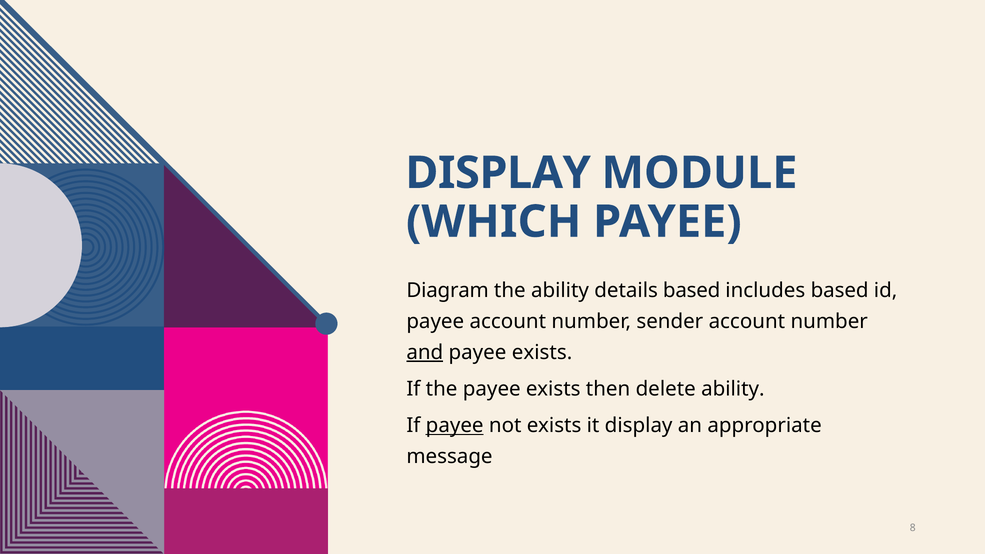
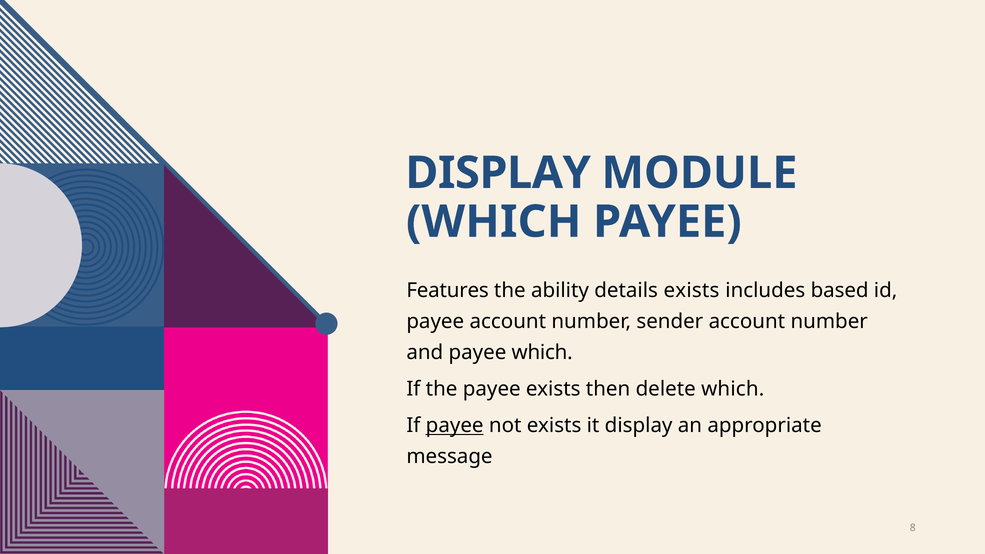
Diagram: Diagram -> Features (448, 290)
details based: based -> exists (691, 290)
and underline: present -> none (425, 353)
exists: exists -> which (542, 353)
delete ability: ability -> which (733, 389)
